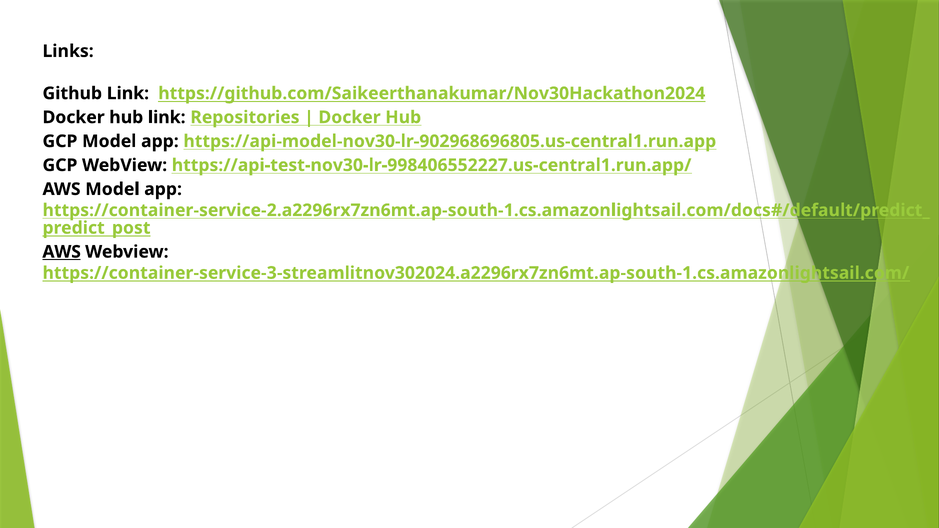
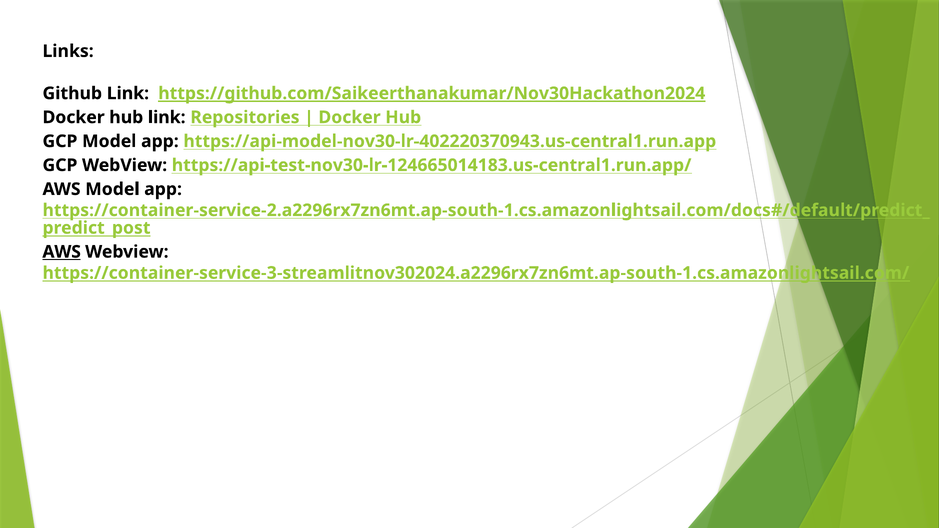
https://github.com/Saikeerthanakumar/Nov30Hackathon2024 underline: none -> present (432, 93)
https://api-model-nov30-lr-902968696805.us-central1.run.app: https://api-model-nov30-lr-902968696805.us-central1.run.app -> https://api-model-nov30-lr-402220370943.us-central1.run.app (450, 141)
https://api-test-nov30-lr-998406552227.us-central1.run.app/: https://api-test-nov30-lr-998406552227.us-central1.run.app/ -> https://api-test-nov30-lr-124665014183.us-central1.run.app/ (432, 165)
